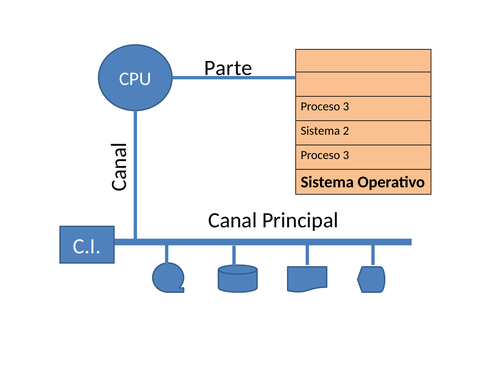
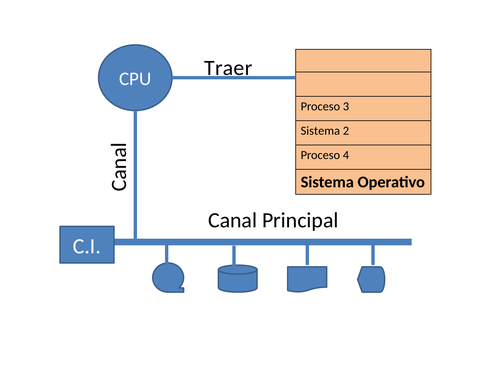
Parte: Parte -> Traer (228, 68)
3: 3 -> 4 (346, 155)
